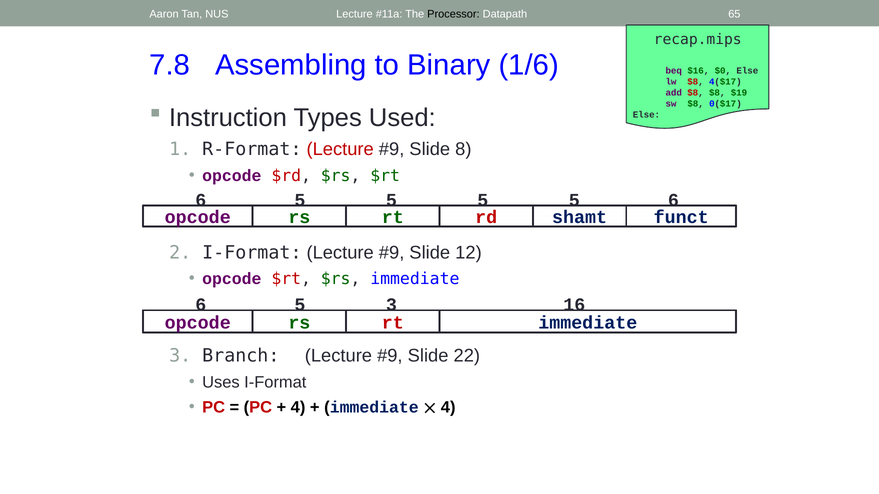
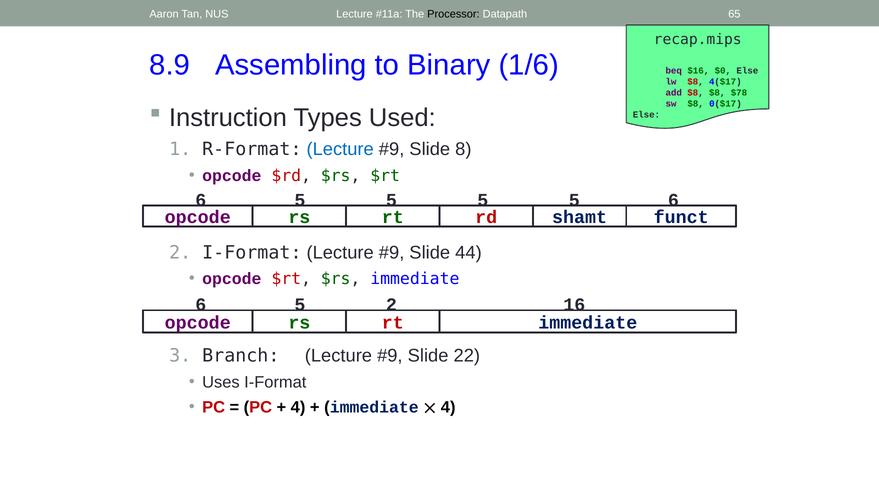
7.8: 7.8 -> 8.9 (170, 65)
$19: $19 -> $78 (739, 93)
Lecture colour: red -> blue (340, 149)
12: 12 -> 44 (468, 253)
5 3: 3 -> 2 (391, 305)
